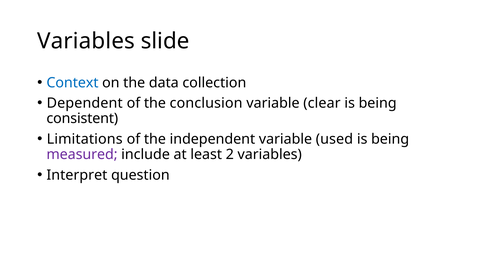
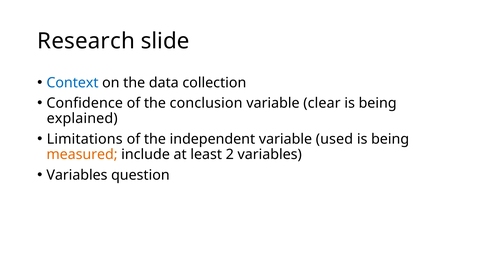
Variables: Variables -> Research (86, 41)
Dependent: Dependent -> Confidence (85, 103)
consistent: consistent -> explained (82, 119)
measured colour: purple -> orange (82, 154)
Interpret: Interpret -> Variables (77, 175)
